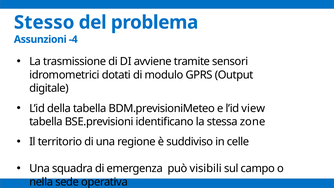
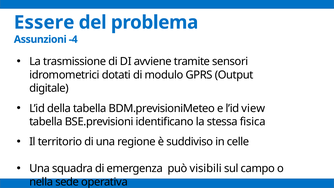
Stesso: Stesso -> Essere (44, 22)
zone: zone -> fisica (253, 122)
